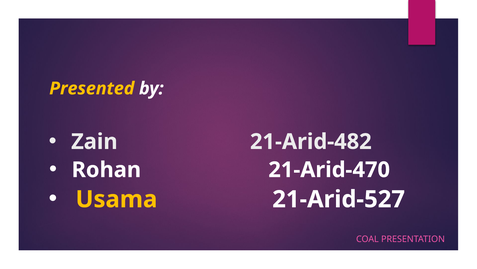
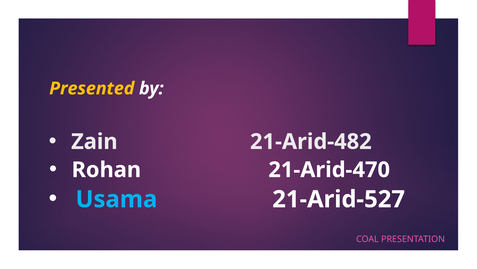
Usama colour: yellow -> light blue (116, 199)
